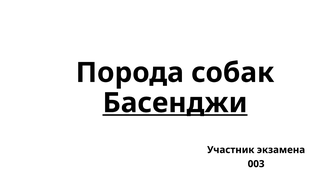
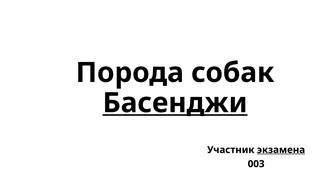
экзамена underline: none -> present (281, 150)
